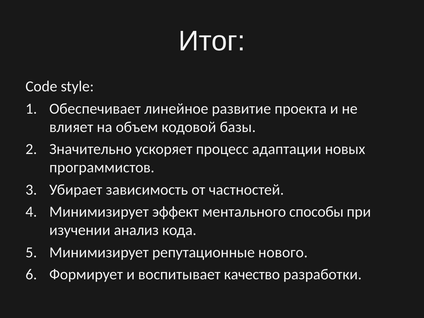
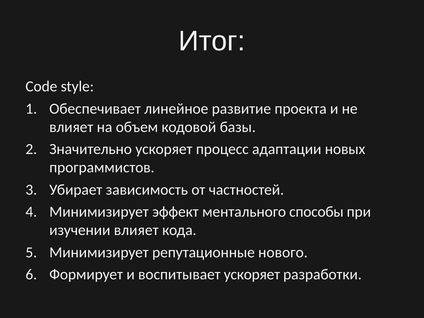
изучении анализ: анализ -> влияет (136, 230)
воспитывает качество: качество -> ускоряет (252, 274)
